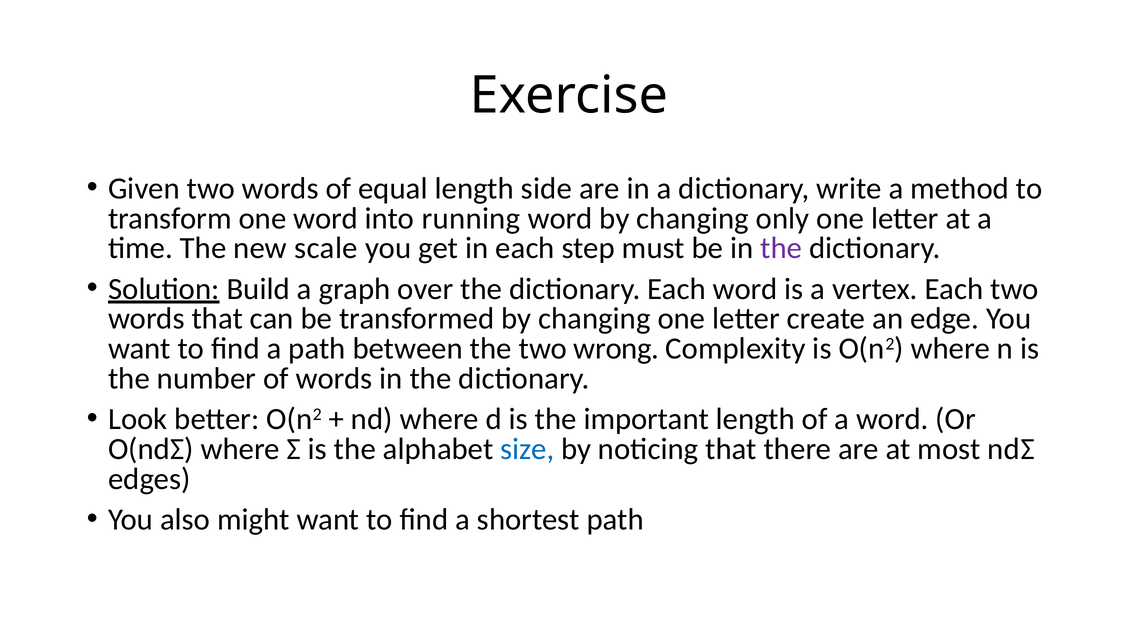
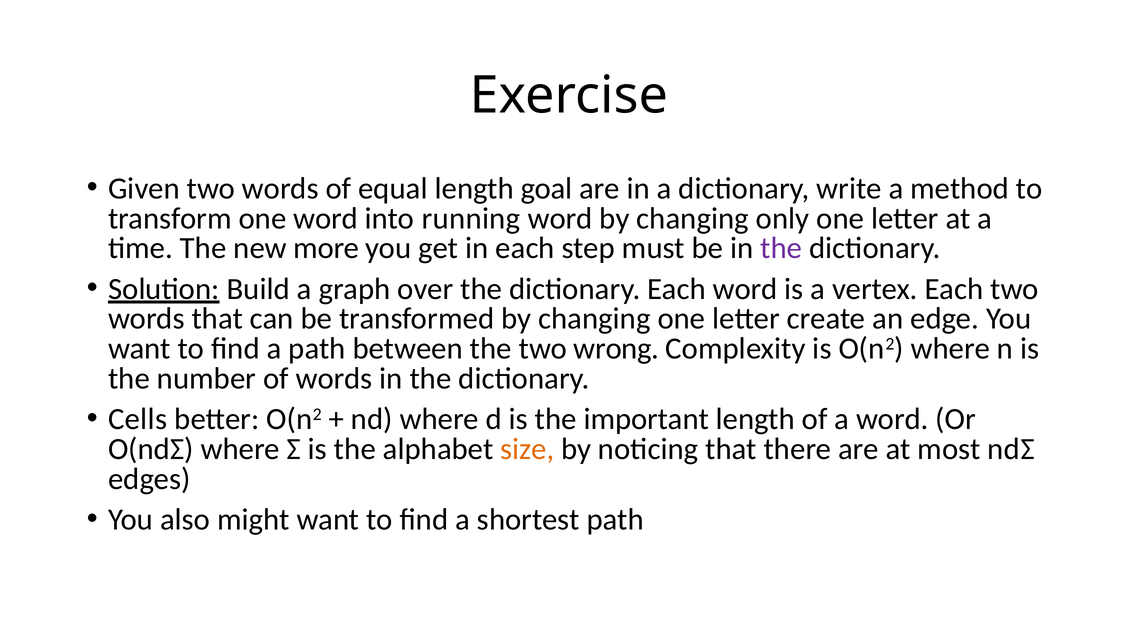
side: side -> goal (547, 188)
scale: scale -> more (326, 248)
Look: Look -> Cells (138, 419)
size colour: blue -> orange (527, 449)
